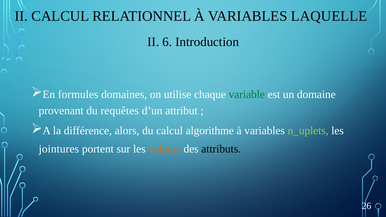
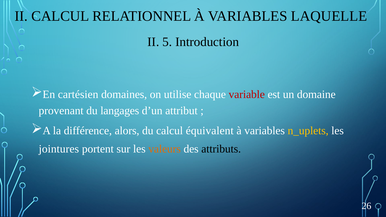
6: 6 -> 5 (167, 42)
formules: formules -> cartésien (78, 94)
variable colour: green -> red (247, 94)
requêtes: requêtes -> langages (120, 111)
algorithme: algorithme -> équivalent (210, 131)
n_uplets colour: light green -> yellow (308, 131)
